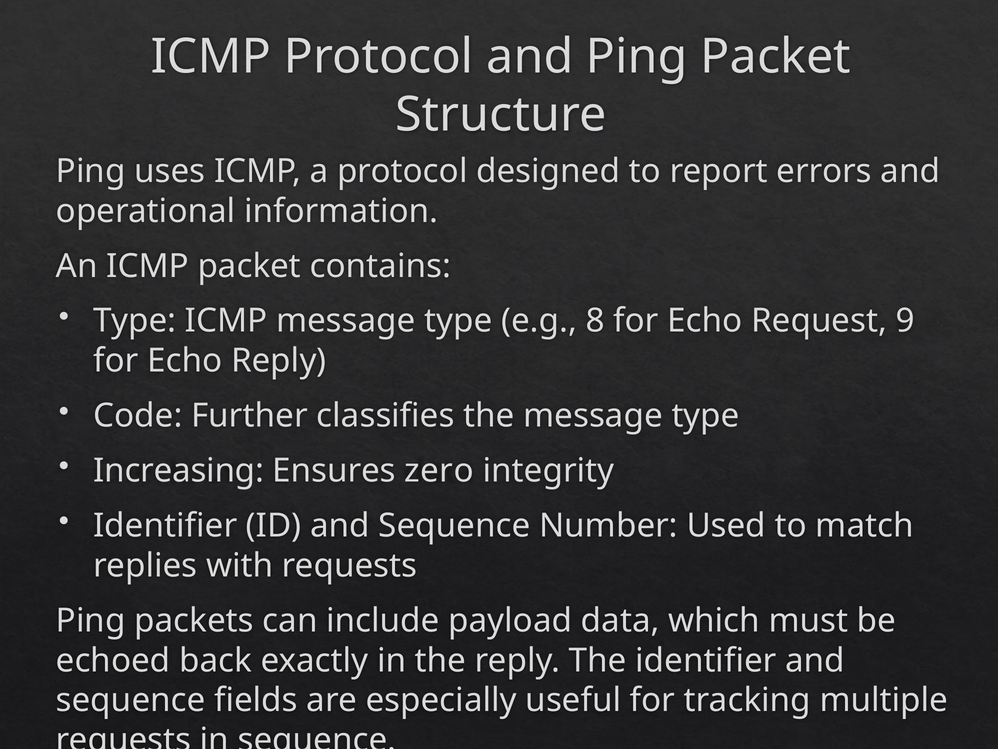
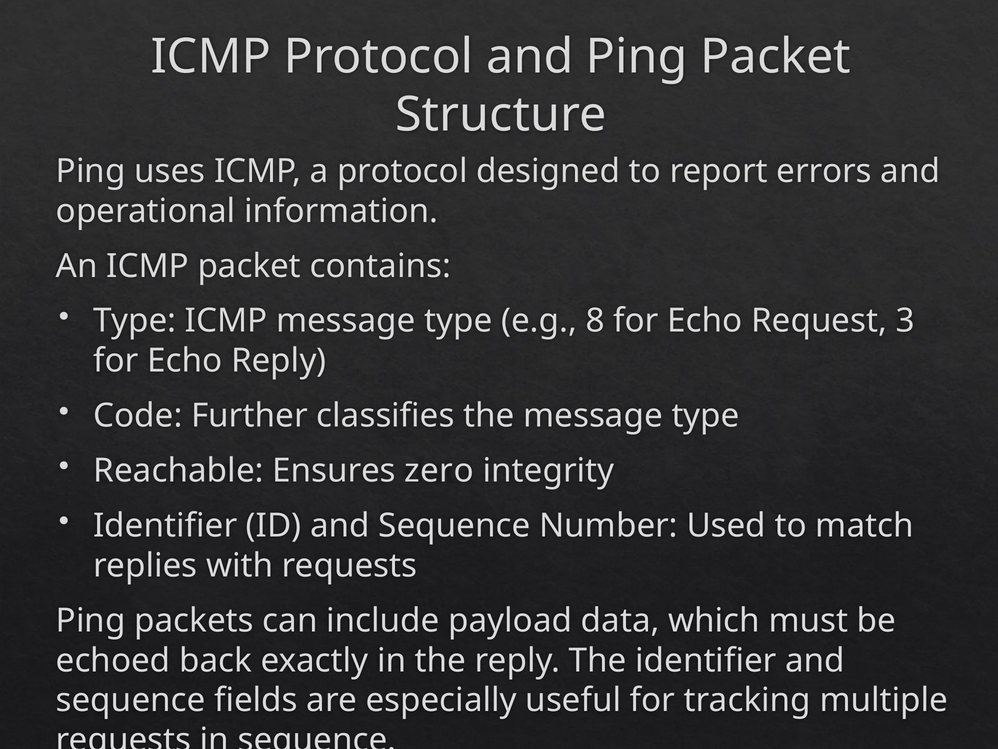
9: 9 -> 3 (905, 321)
Increasing: Increasing -> Reachable (179, 470)
